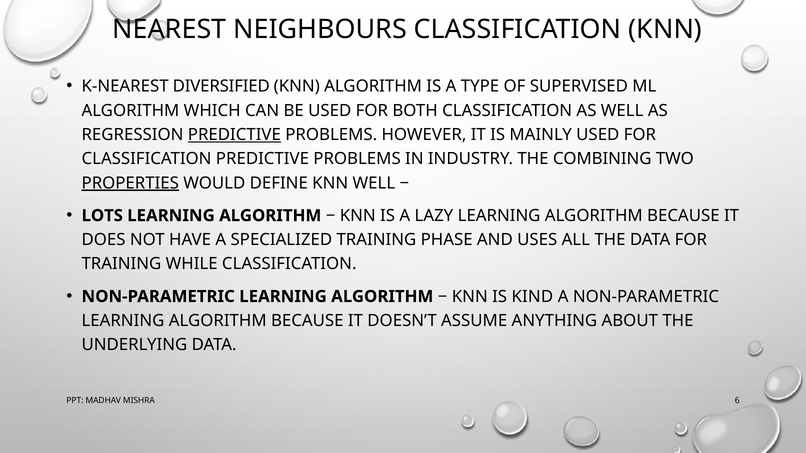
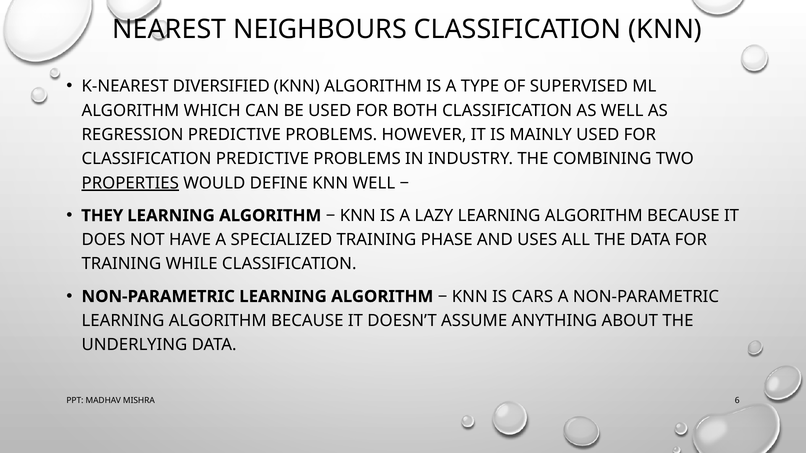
PREDICTIVE underline: present -> none (234, 135)
LOTS: LOTS -> THEY (102, 216)
KIND: KIND -> CARS (532, 297)
